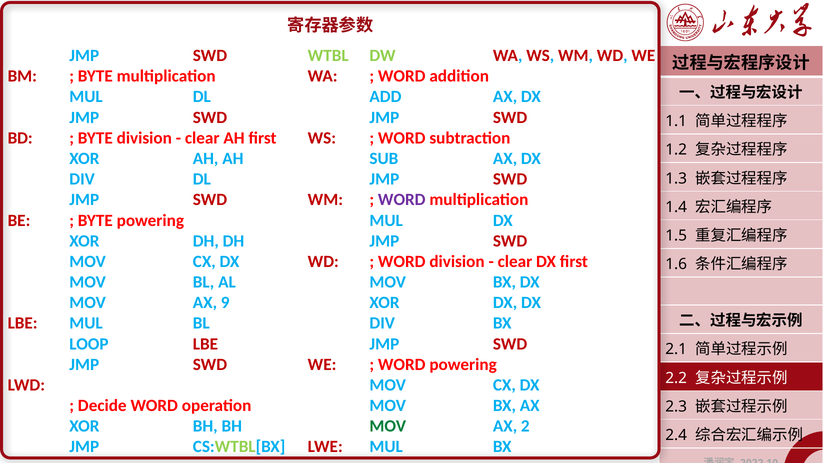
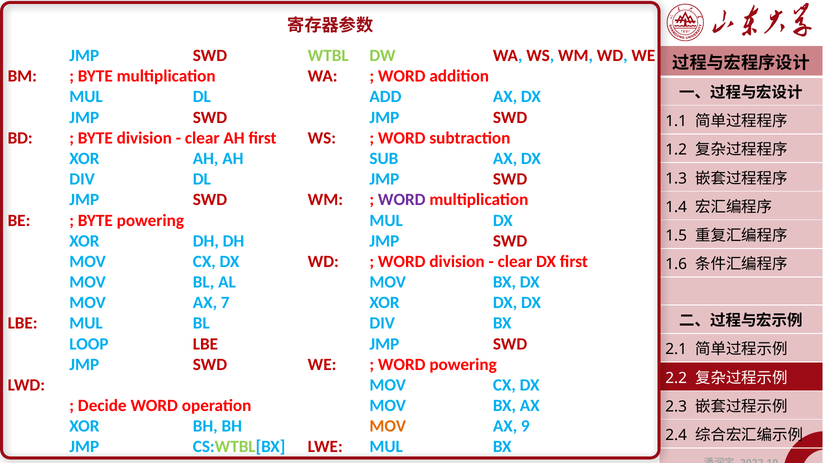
9: 9 -> 7 (225, 303)
MOV colour: green -> orange (388, 426)
2: 2 -> 9 (525, 426)
